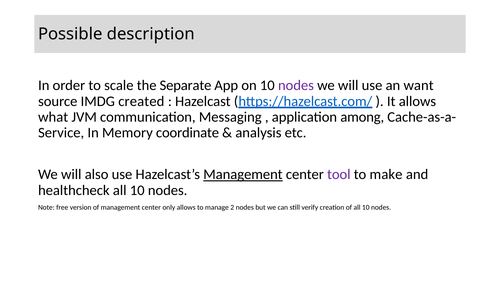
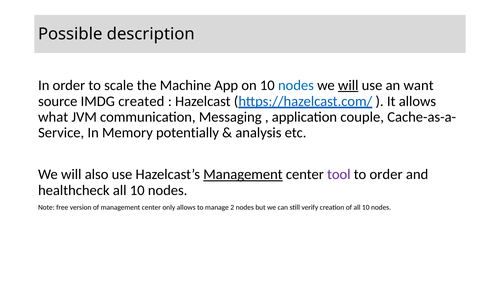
Separate: Separate -> Machine (185, 85)
nodes colour: purple -> blue (296, 85)
will underline: none -> present (348, 85)
among: among -> couple (362, 117)
coordinate: coordinate -> potentially (187, 133)
to make: make -> order (386, 175)
